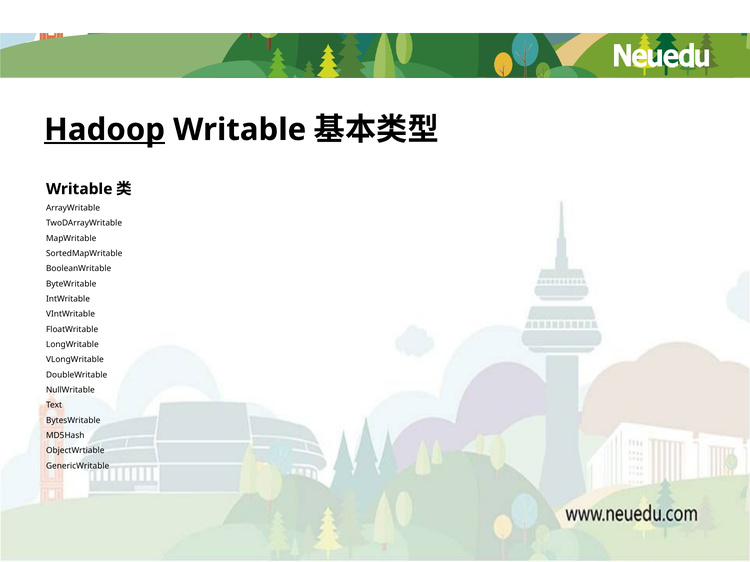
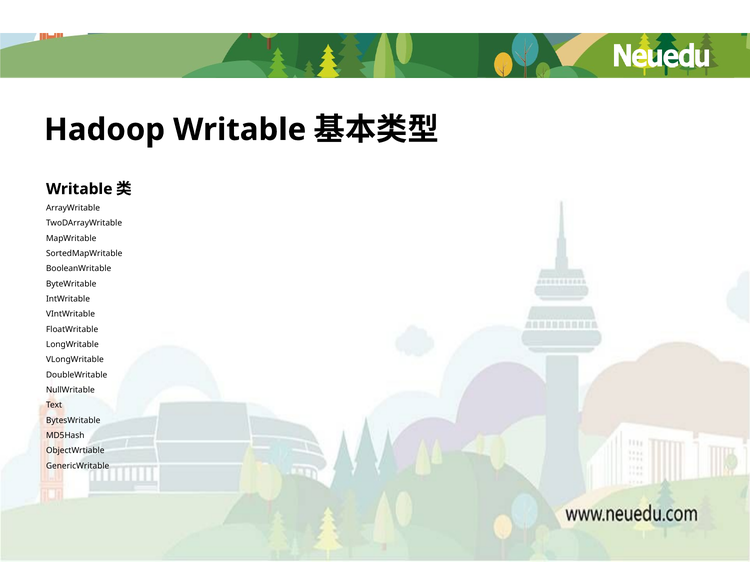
Hadoop underline: present -> none (105, 130)
